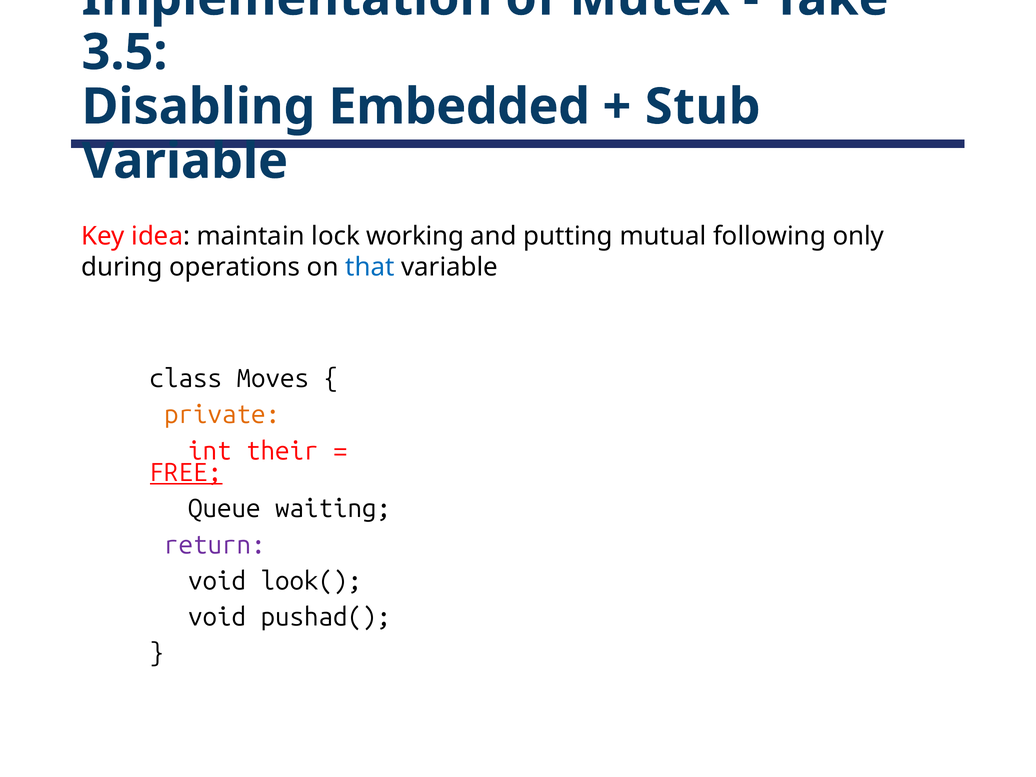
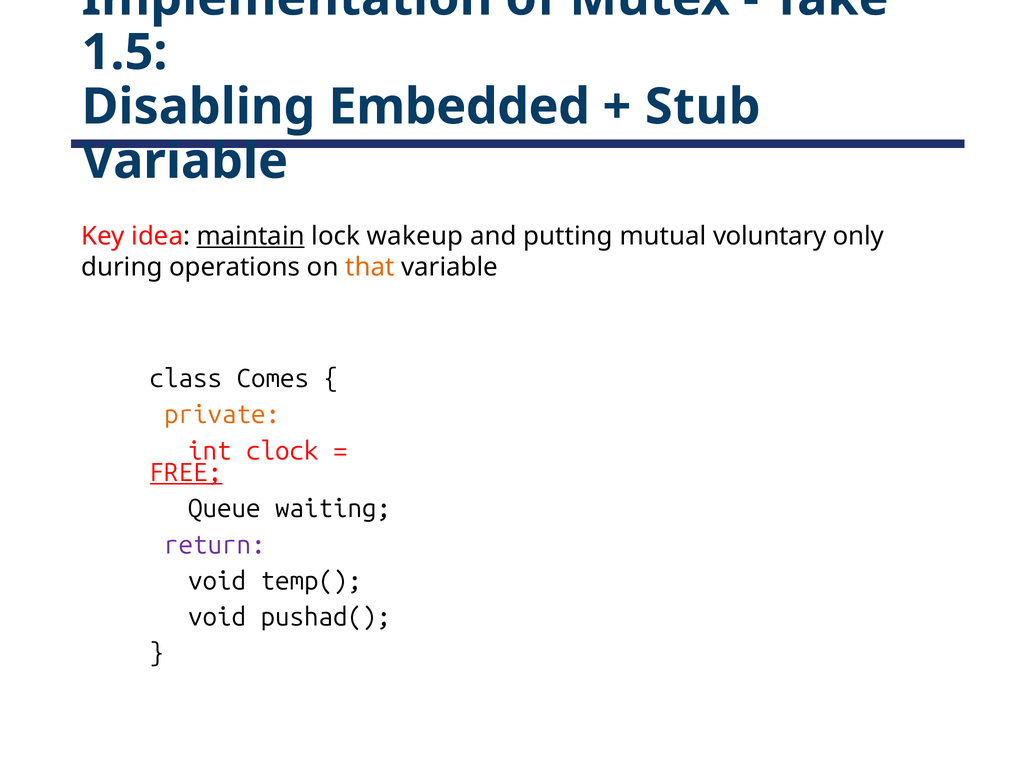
3.5: 3.5 -> 1.5 (125, 52)
maintain underline: none -> present (251, 236)
working: working -> wakeup (415, 236)
following: following -> voluntary (770, 236)
that colour: blue -> orange (370, 267)
Moves: Moves -> Comes (273, 379)
their: their -> clock (282, 451)
look(: look( -> temp( (311, 581)
